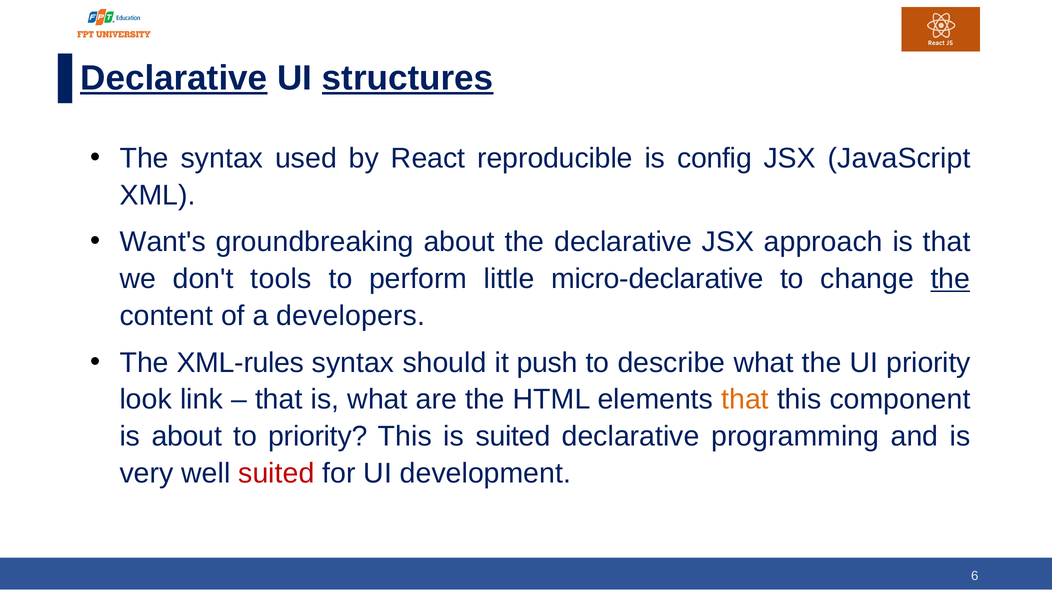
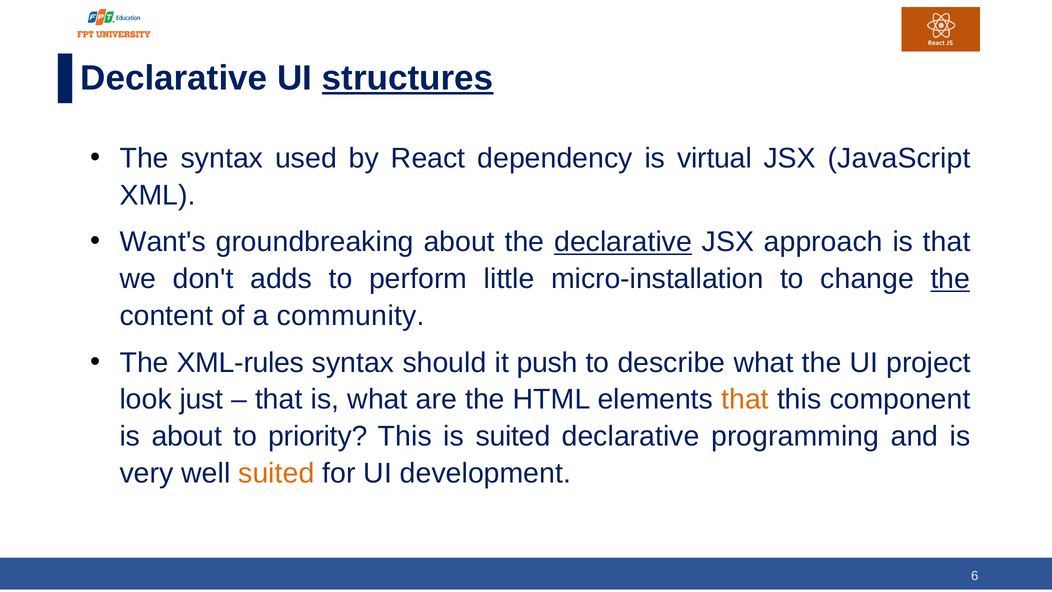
Declarative underline: present -> none (174, 78)
reproducible: reproducible -> dependency (555, 158)
config: config -> virtual (715, 158)
declarative underline: none -> present (623, 242)
tools: tools -> adds (281, 279)
micro-declarative: micro-declarative -> micro-installation (657, 279)
developers: developers -> community (351, 316)
UI priority: priority -> project (929, 362)
link: link -> just (202, 399)
suited colour: red -> orange (276, 473)
